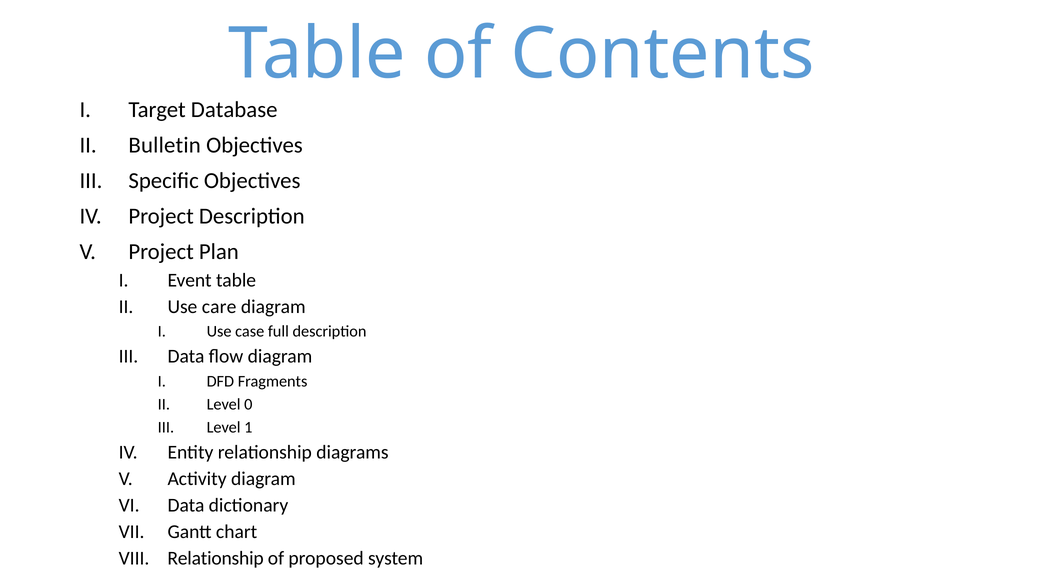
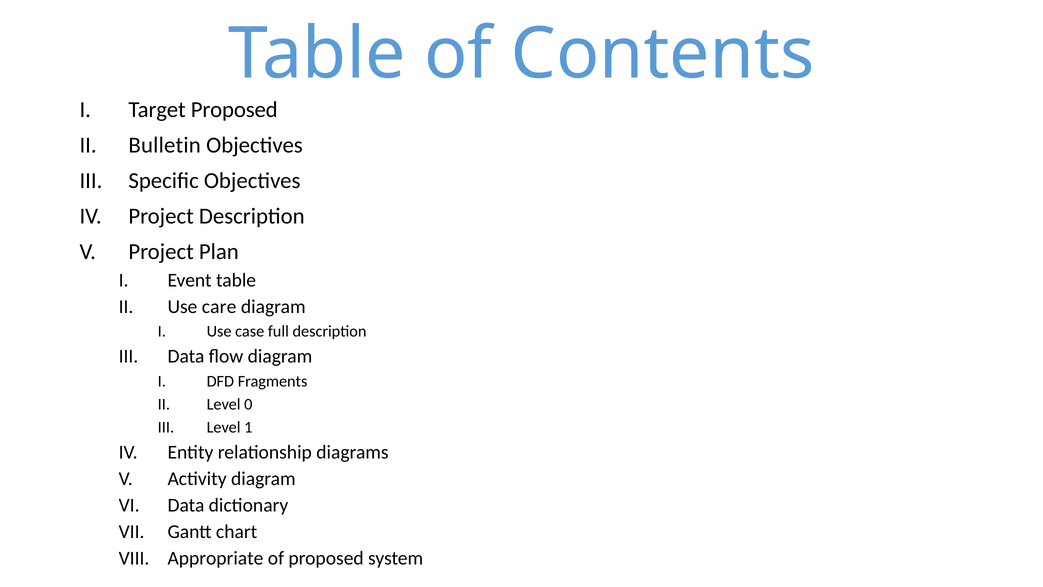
Target Database: Database -> Proposed (234, 110)
Relationship: Relationship -> Appropriate (215, 558)
